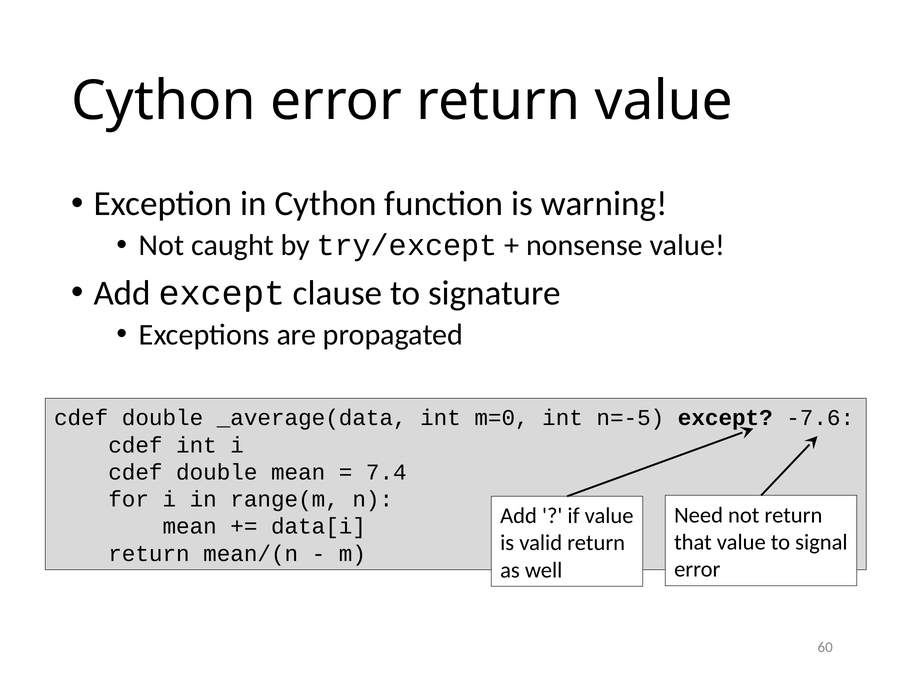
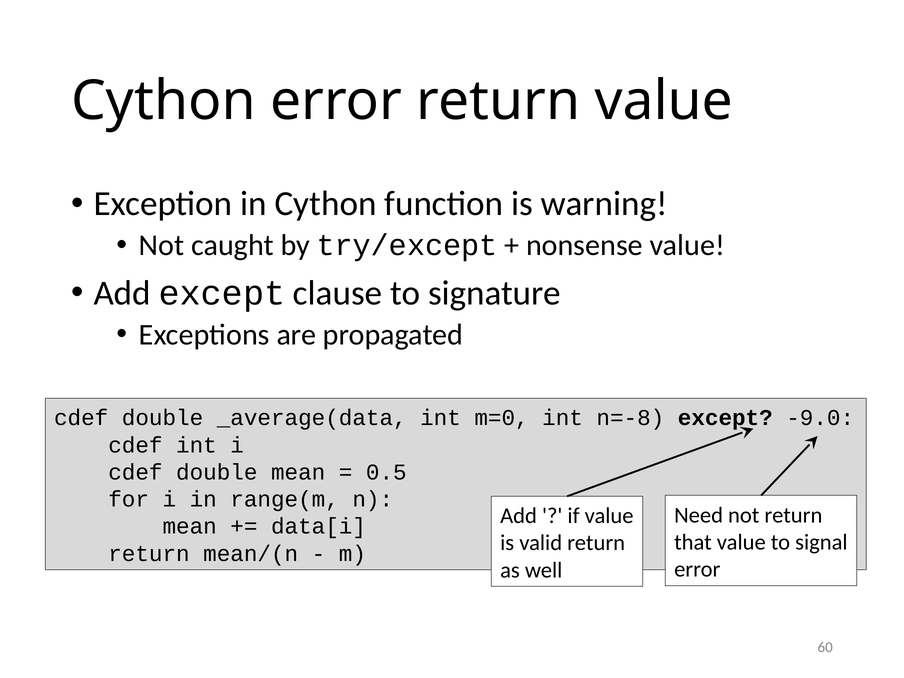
n=-5: n=-5 -> n=-8 (630, 418)
-7.6: -7.6 -> -9.0 (820, 418)
7.4: 7.4 -> 0.5 (386, 472)
